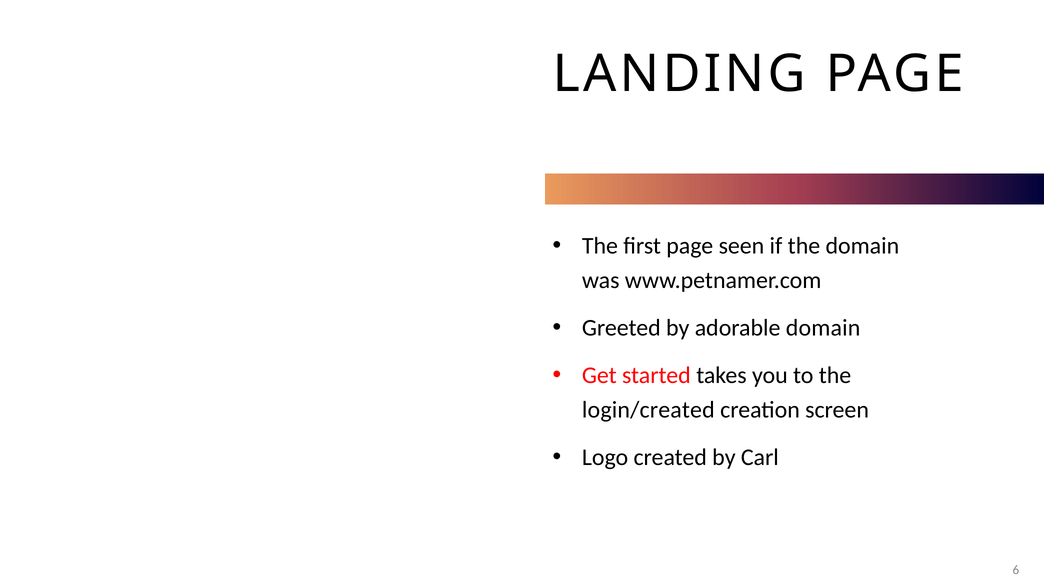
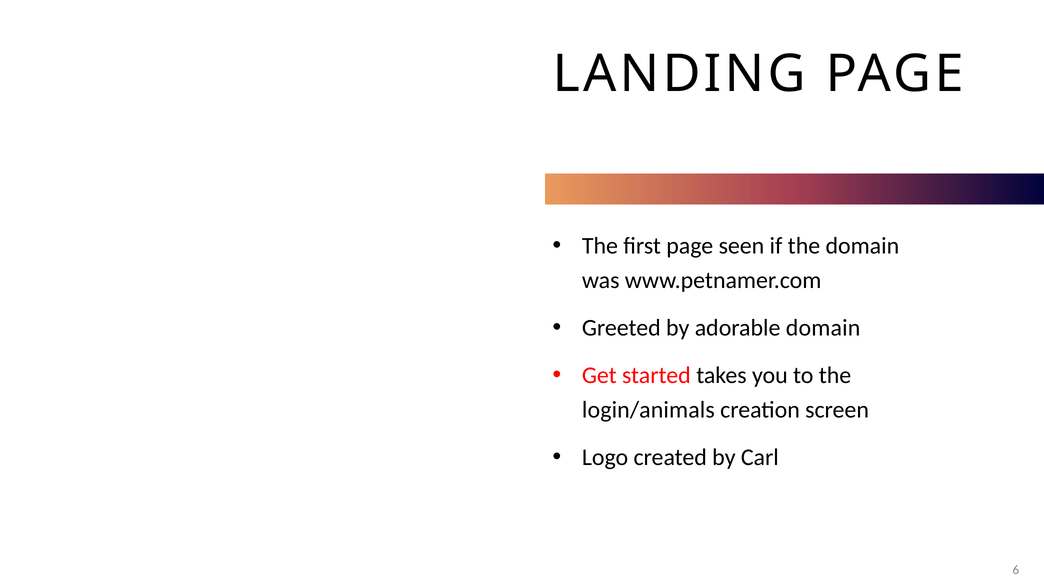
login/created: login/created -> login/animals (648, 410)
